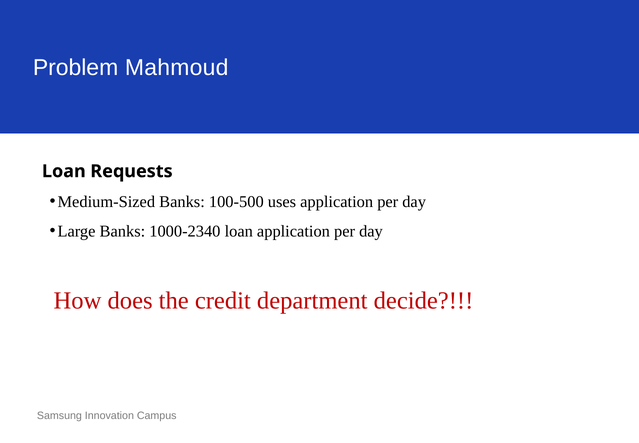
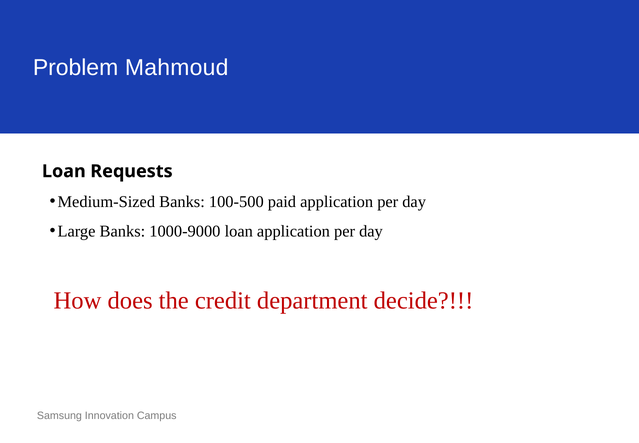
uses: uses -> paid (282, 202)
1000-2340: 1000-2340 -> 1000-9000 (185, 231)
